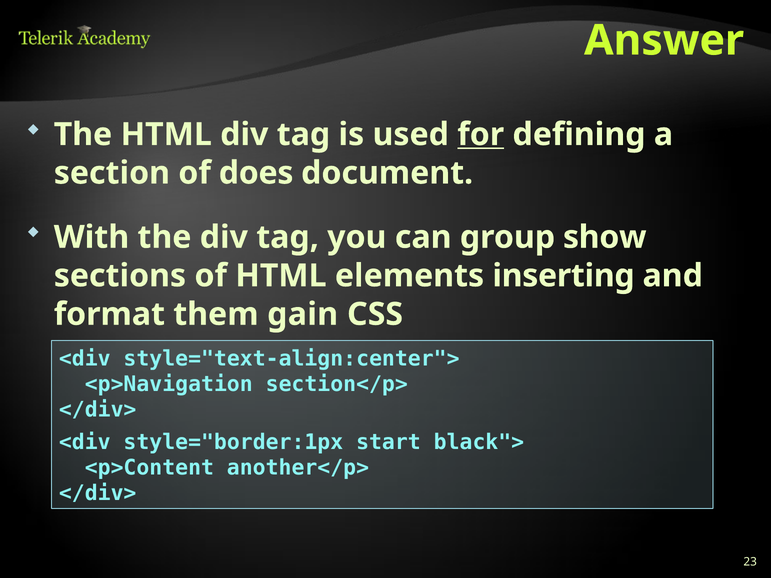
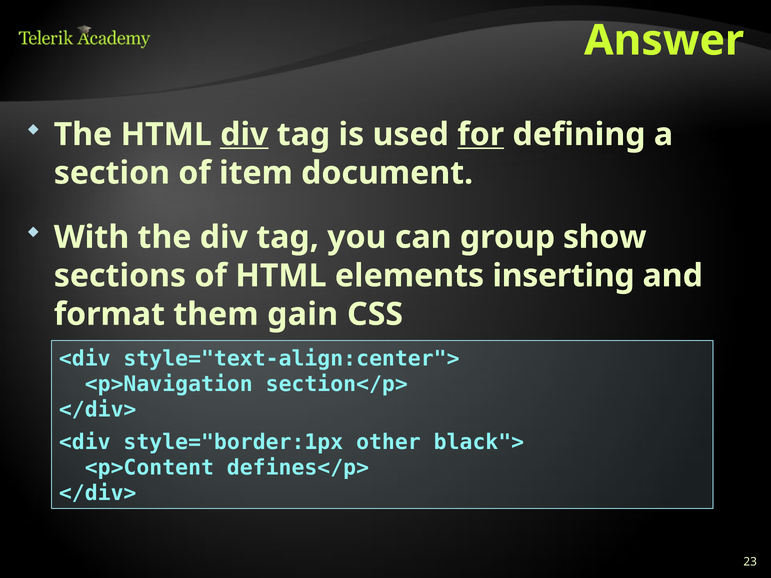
div underline: none -> present (244, 135)
does: does -> item (256, 173)
start: start -> other (388, 442)
another</p>: another</p> -> defines</p> (298, 468)
